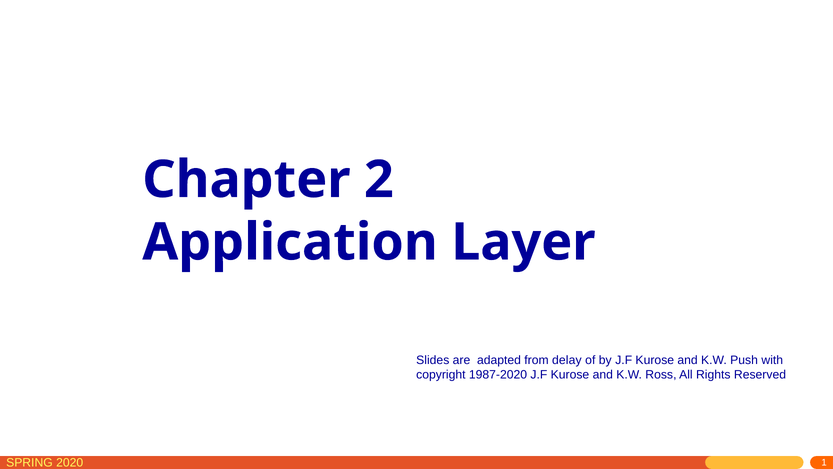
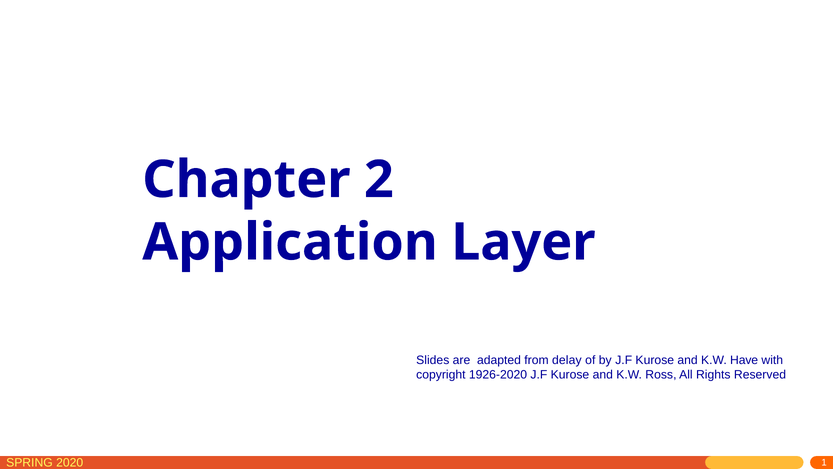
Push: Push -> Have (744, 360)
1987-2020: 1987-2020 -> 1926-2020 (498, 374)
